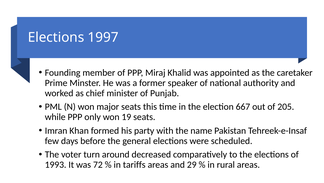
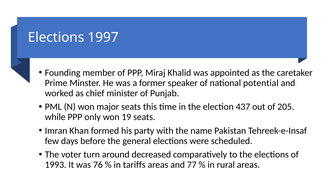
authority: authority -> potential (261, 83)
667: 667 -> 437 (243, 106)
72: 72 -> 76 (98, 164)
29: 29 -> 77 (192, 164)
